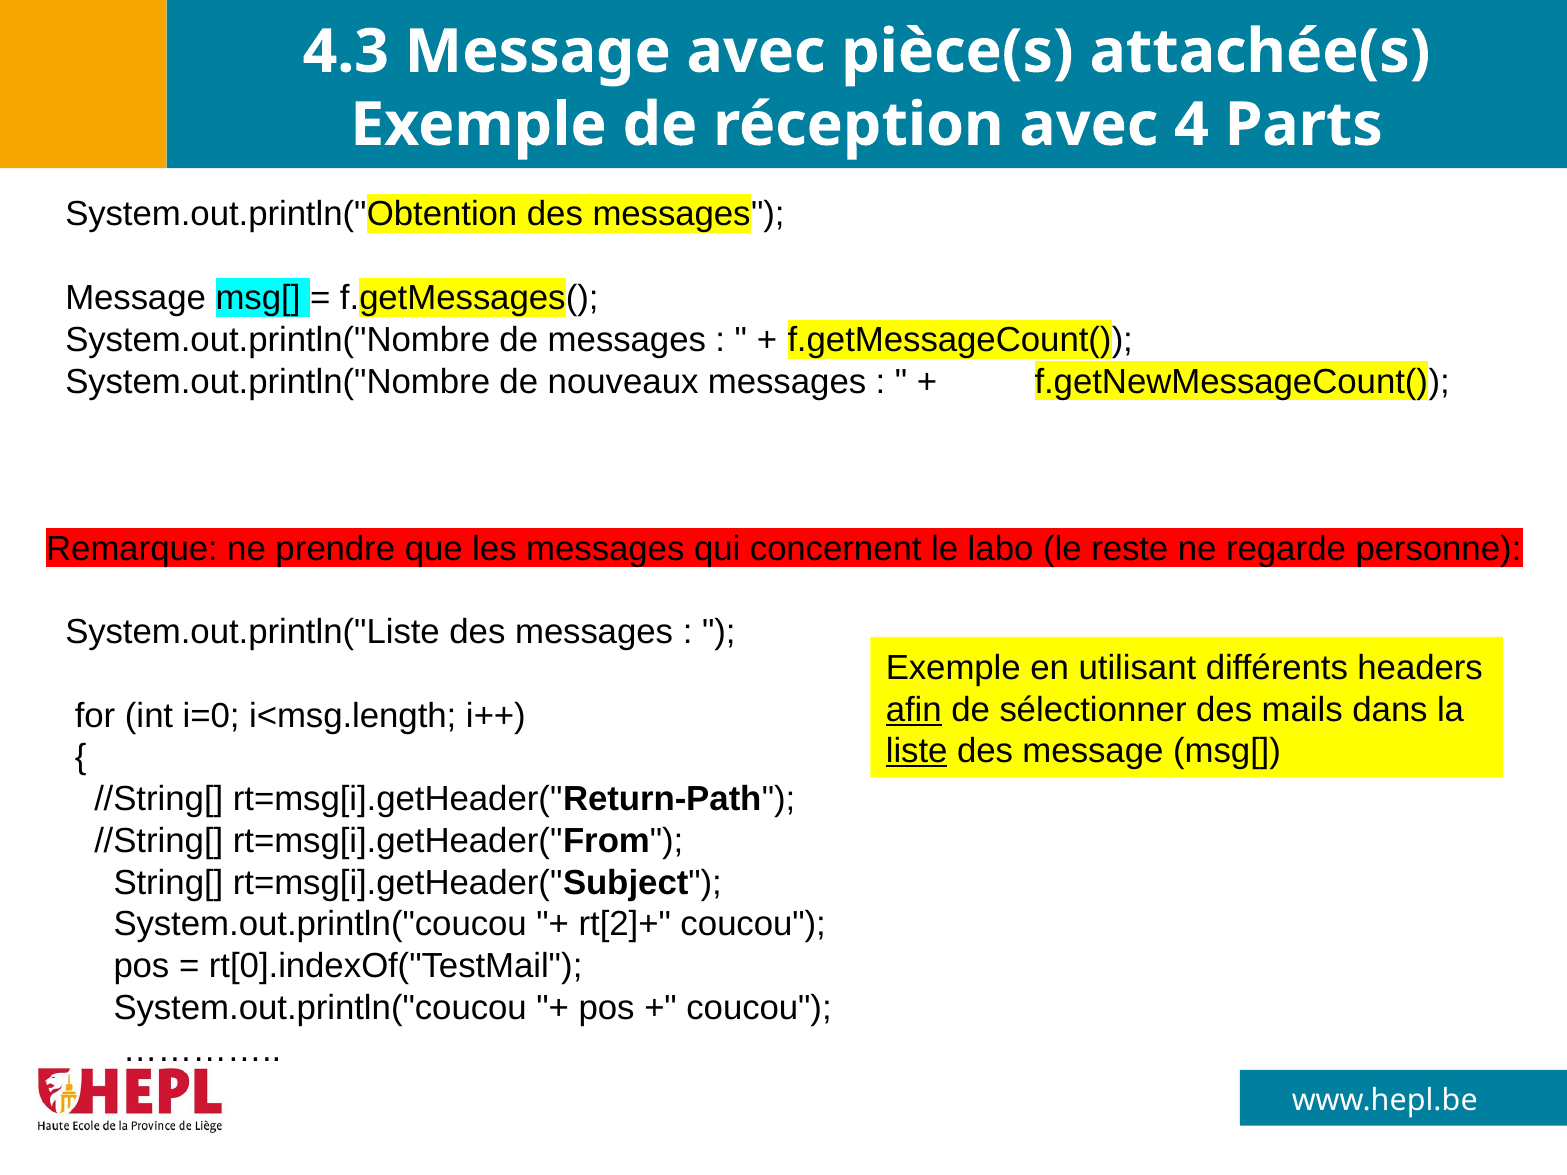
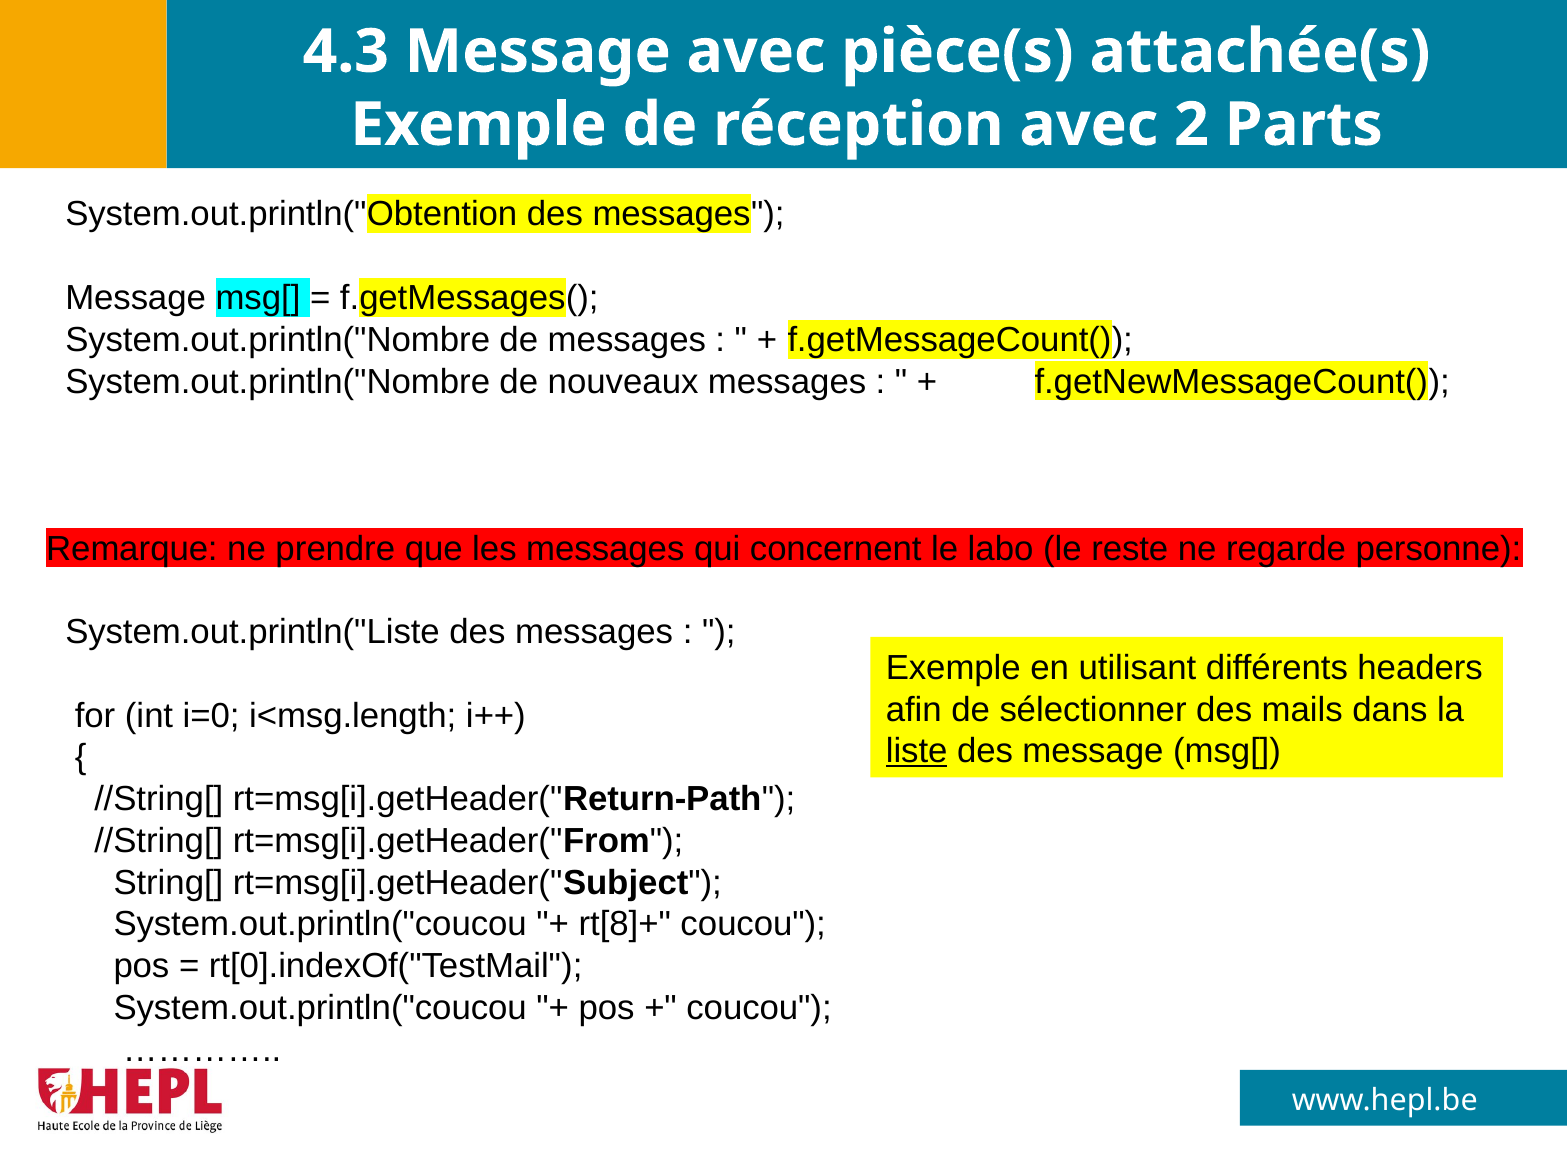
4: 4 -> 2 (1191, 125)
afin underline: present -> none (914, 710)
rt[2]+: rt[2]+ -> rt[8]+ (625, 925)
